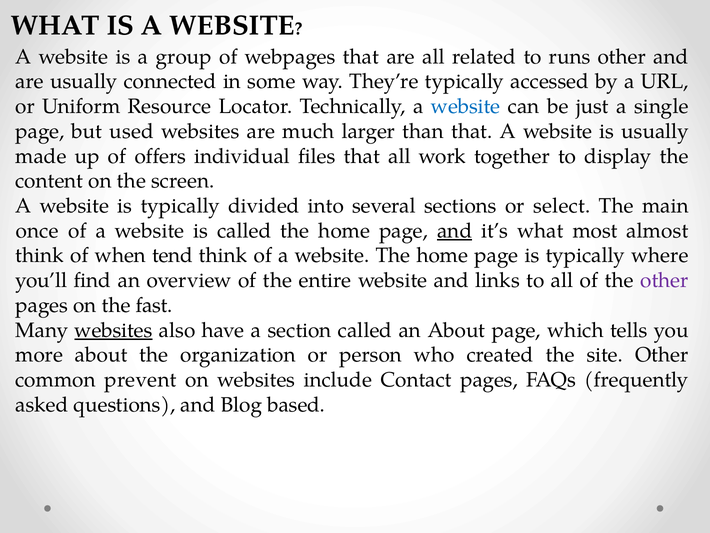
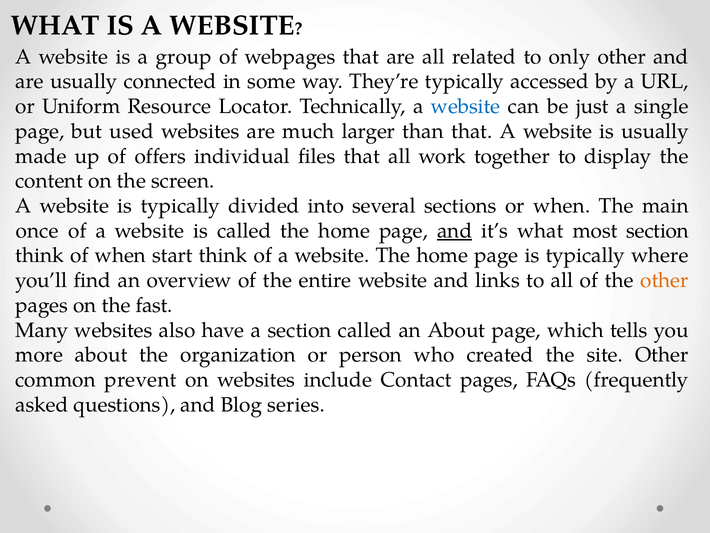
runs: runs -> only (570, 57)
or select: select -> when (562, 206)
most almost: almost -> section (658, 231)
tend: tend -> start (172, 255)
other colour: purple -> orange (664, 280)
websites underline: present -> none (114, 330)
based: based -> series (296, 405)
